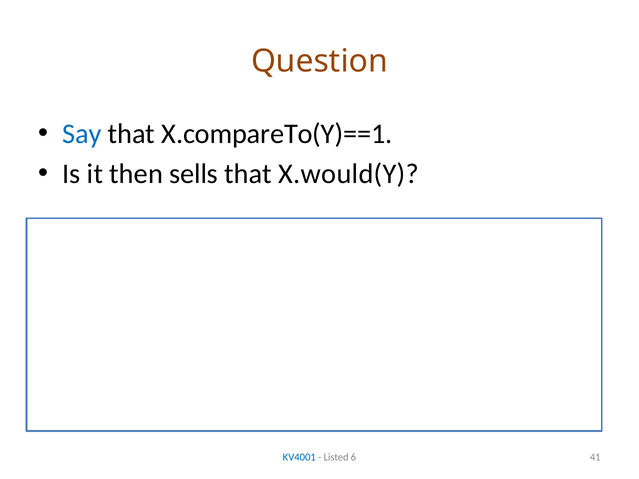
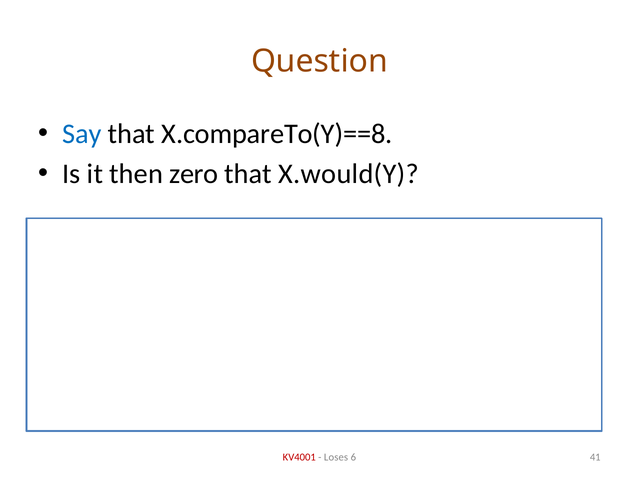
X.compareTo(Y)==1: X.compareTo(Y)==1 -> X.compareTo(Y)==8 (277, 134)
sells: sells -> zero (194, 174)
KV4001 colour: blue -> red (299, 458)
Listed: Listed -> Loses (336, 458)
